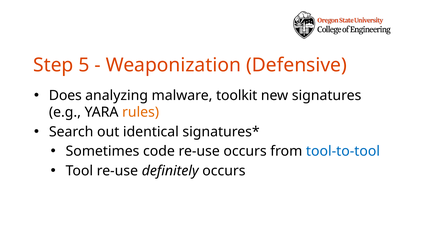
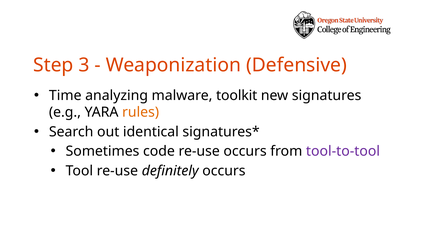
5: 5 -> 3 (84, 65)
Does: Does -> Time (65, 95)
tool-to-tool colour: blue -> purple (343, 151)
